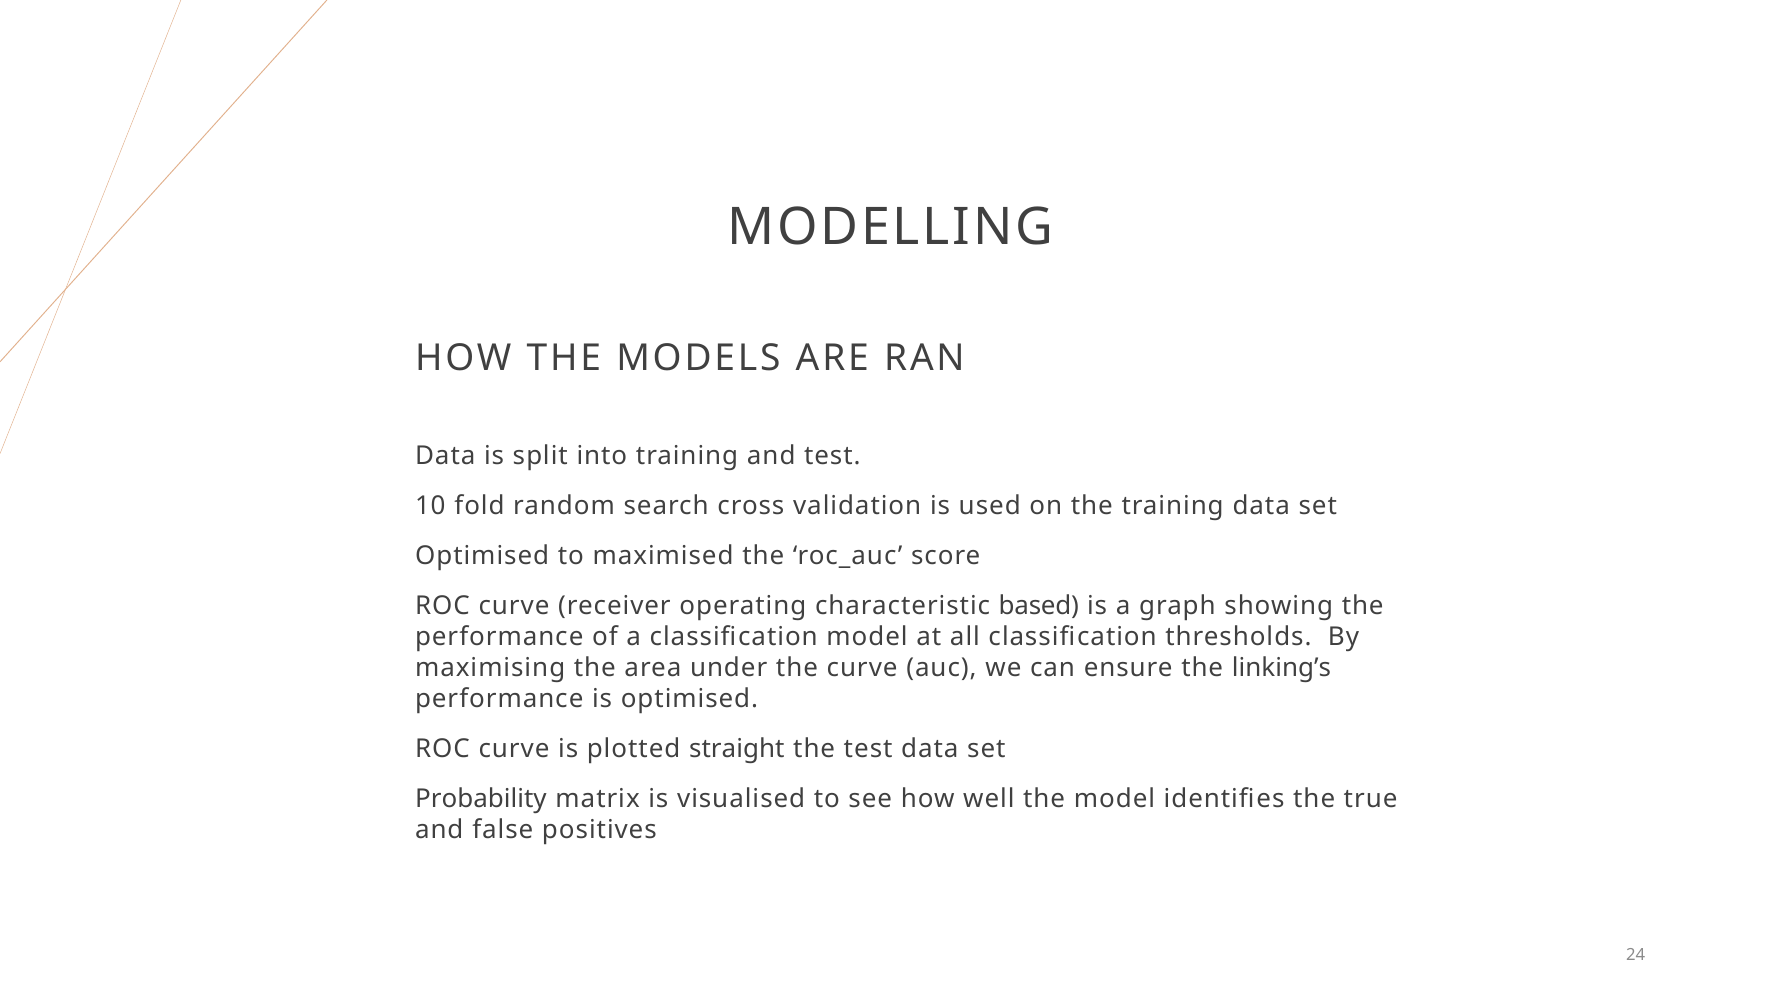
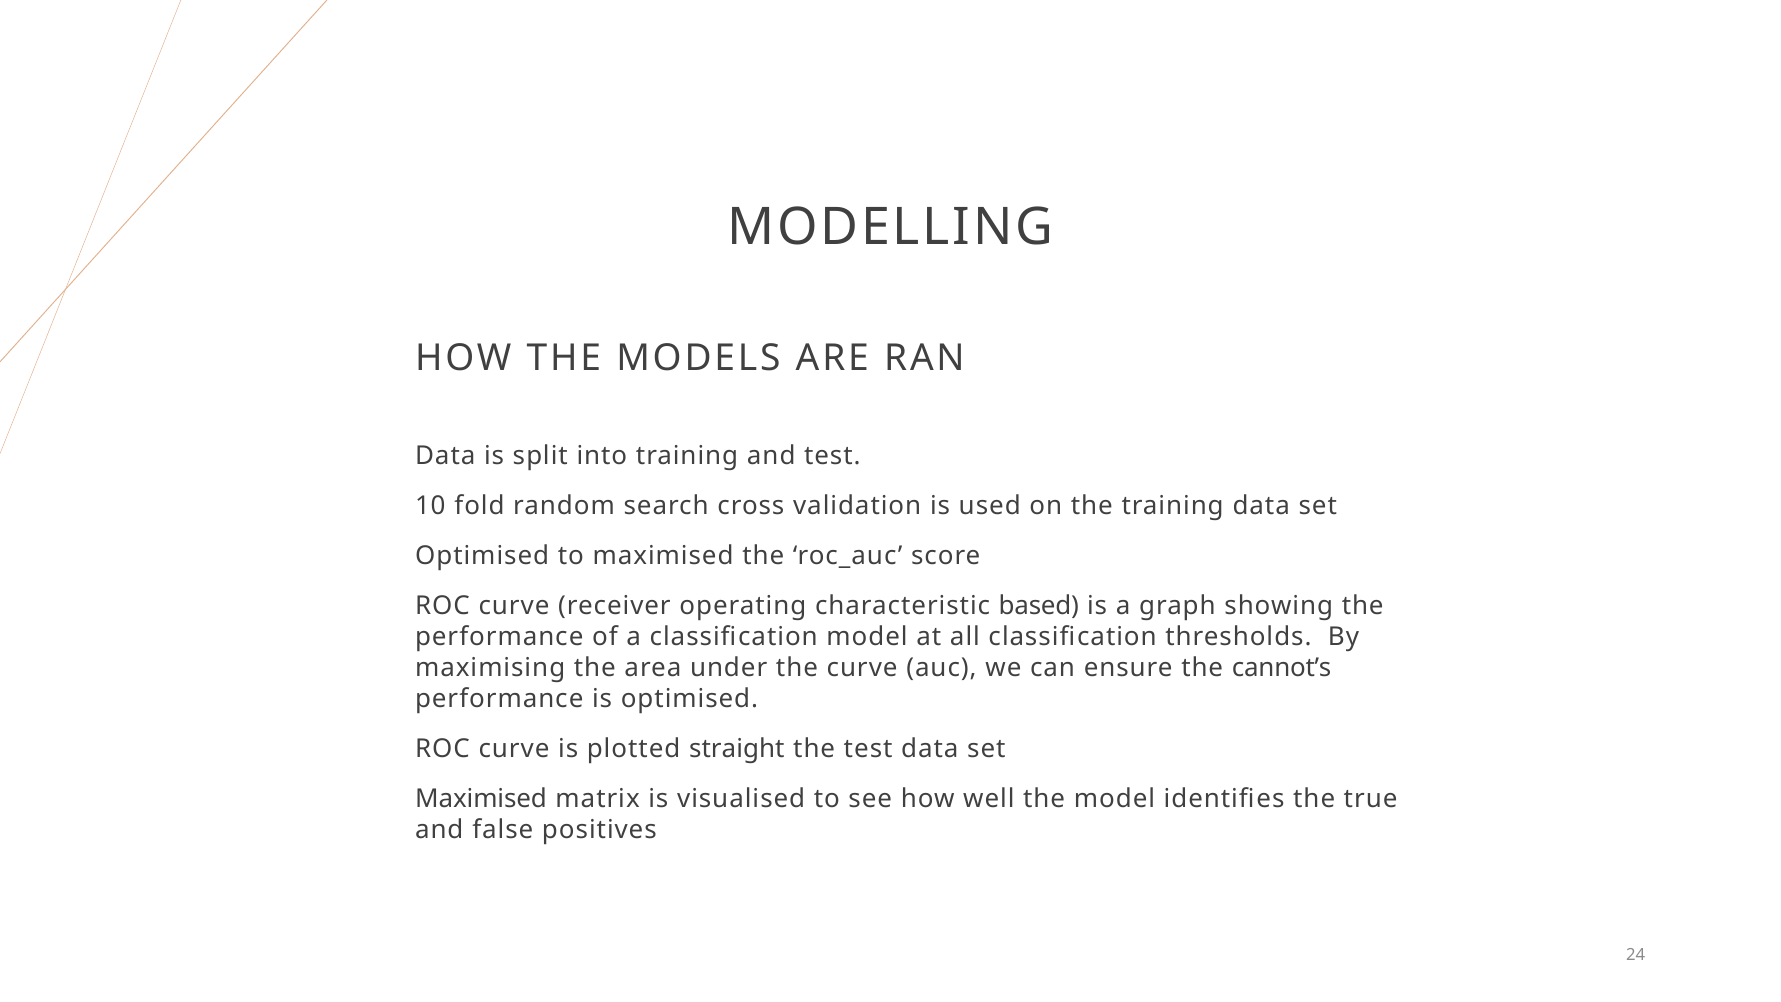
linking’s: linking’s -> cannot’s (1282, 668)
Probability: Probability -> Maximised (481, 799)
